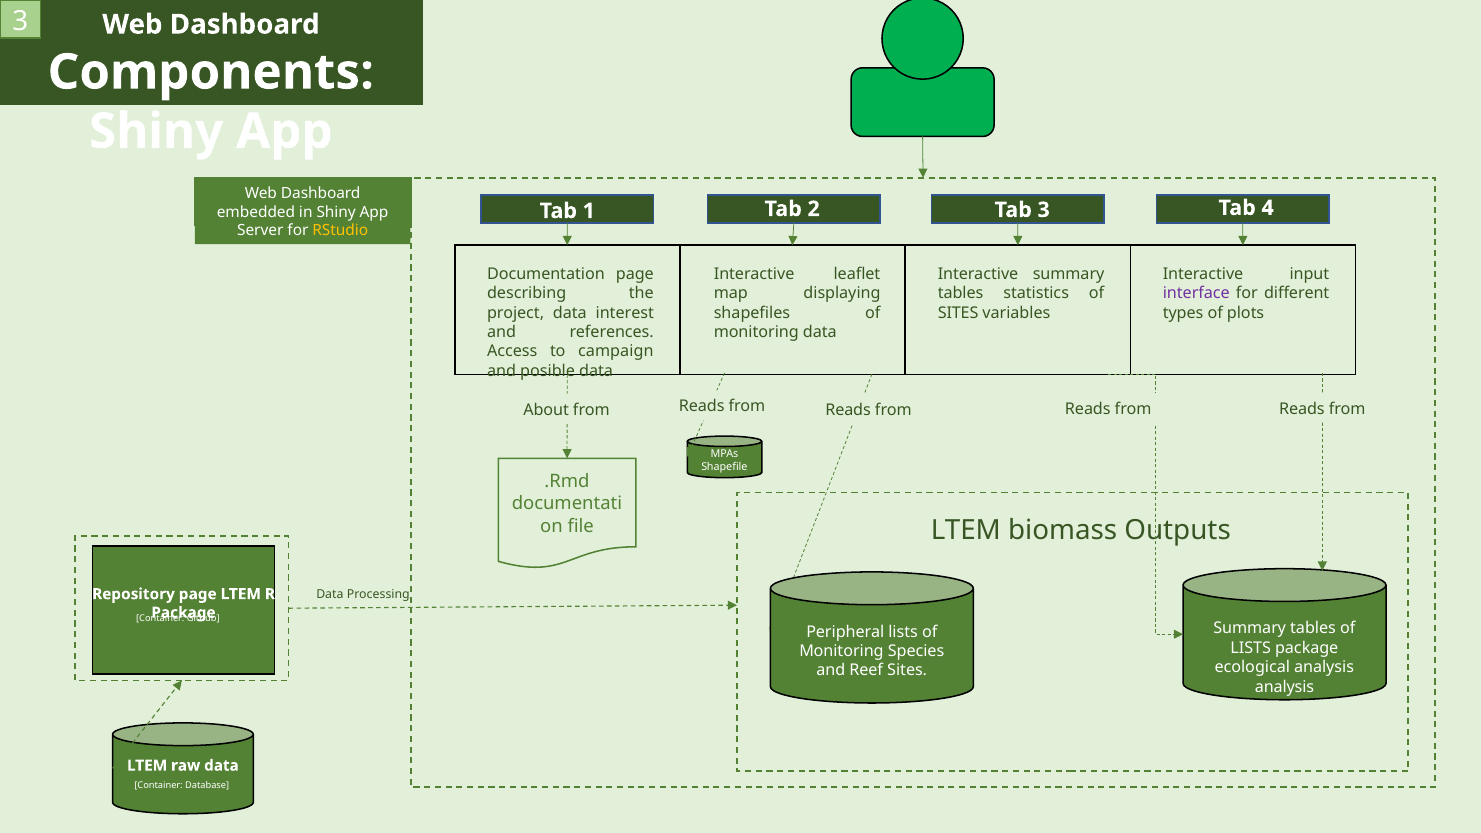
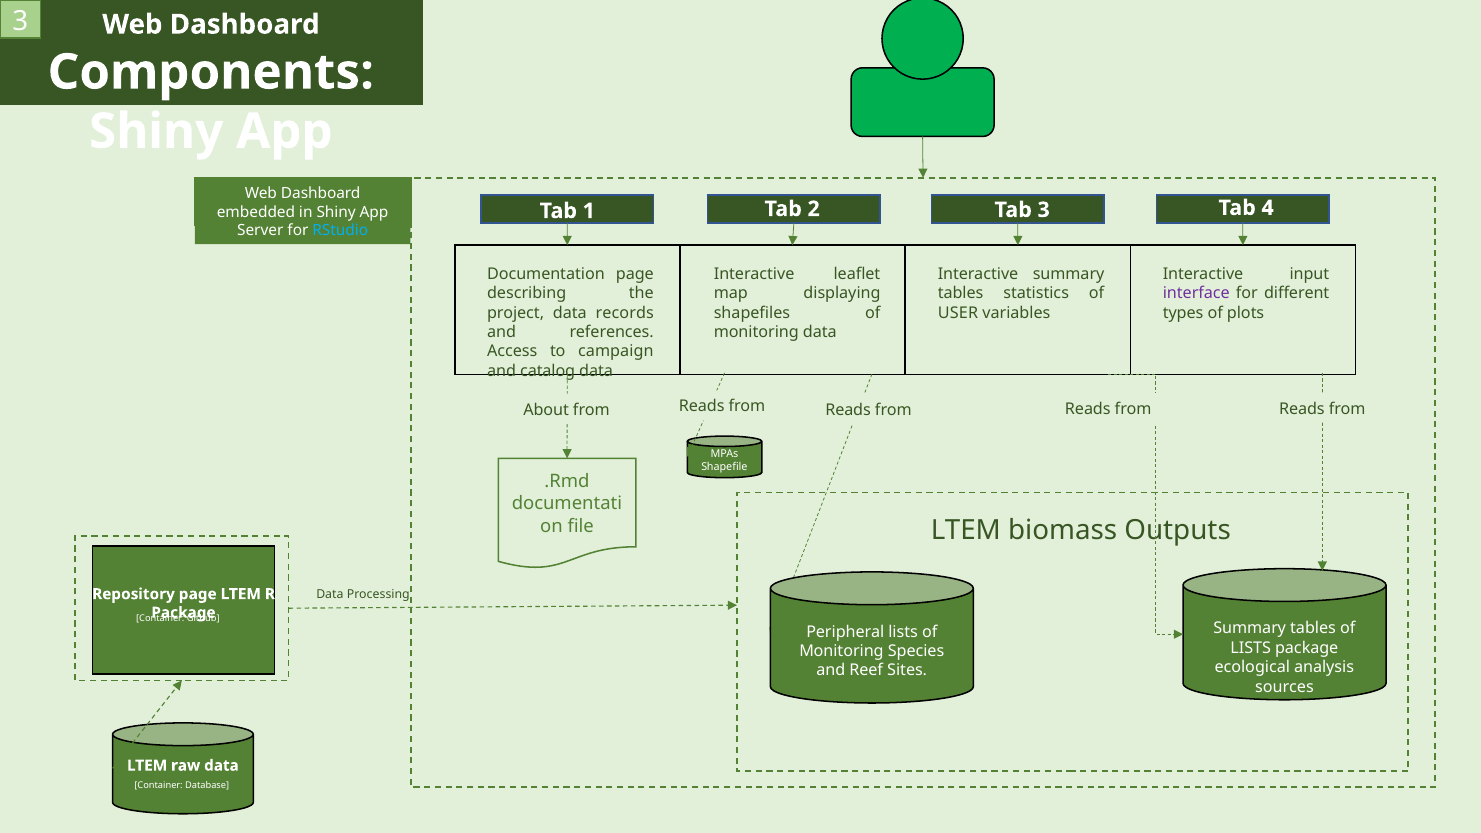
RStudio colour: yellow -> light blue (340, 231)
interest: interest -> records (625, 313)
SITES: SITES -> USER (958, 313)
posible: posible -> catalog (548, 371)
analysis: analysis -> sources (1284, 687)
